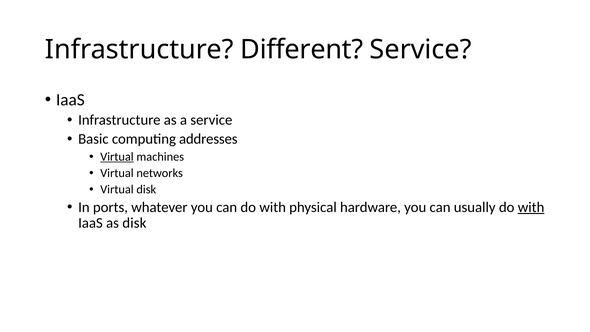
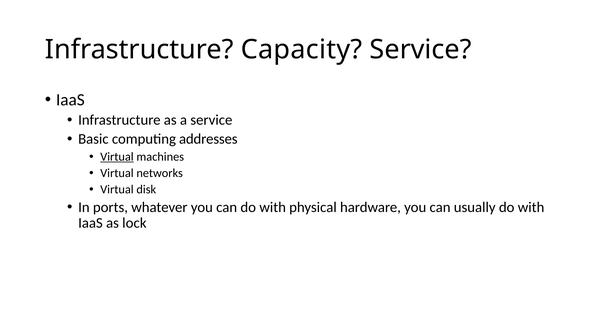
Different: Different -> Capacity (301, 50)
with underline: present -> none (531, 207)
as disk: disk -> lock (134, 223)
